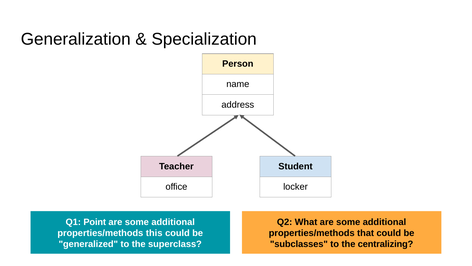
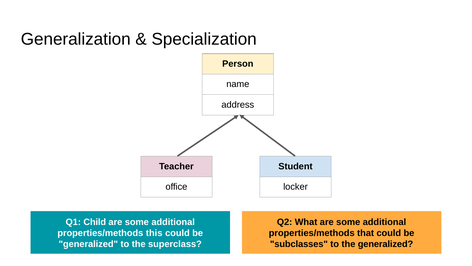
Point: Point -> Child (95, 222)
the centralizing: centralizing -> generalized (386, 244)
